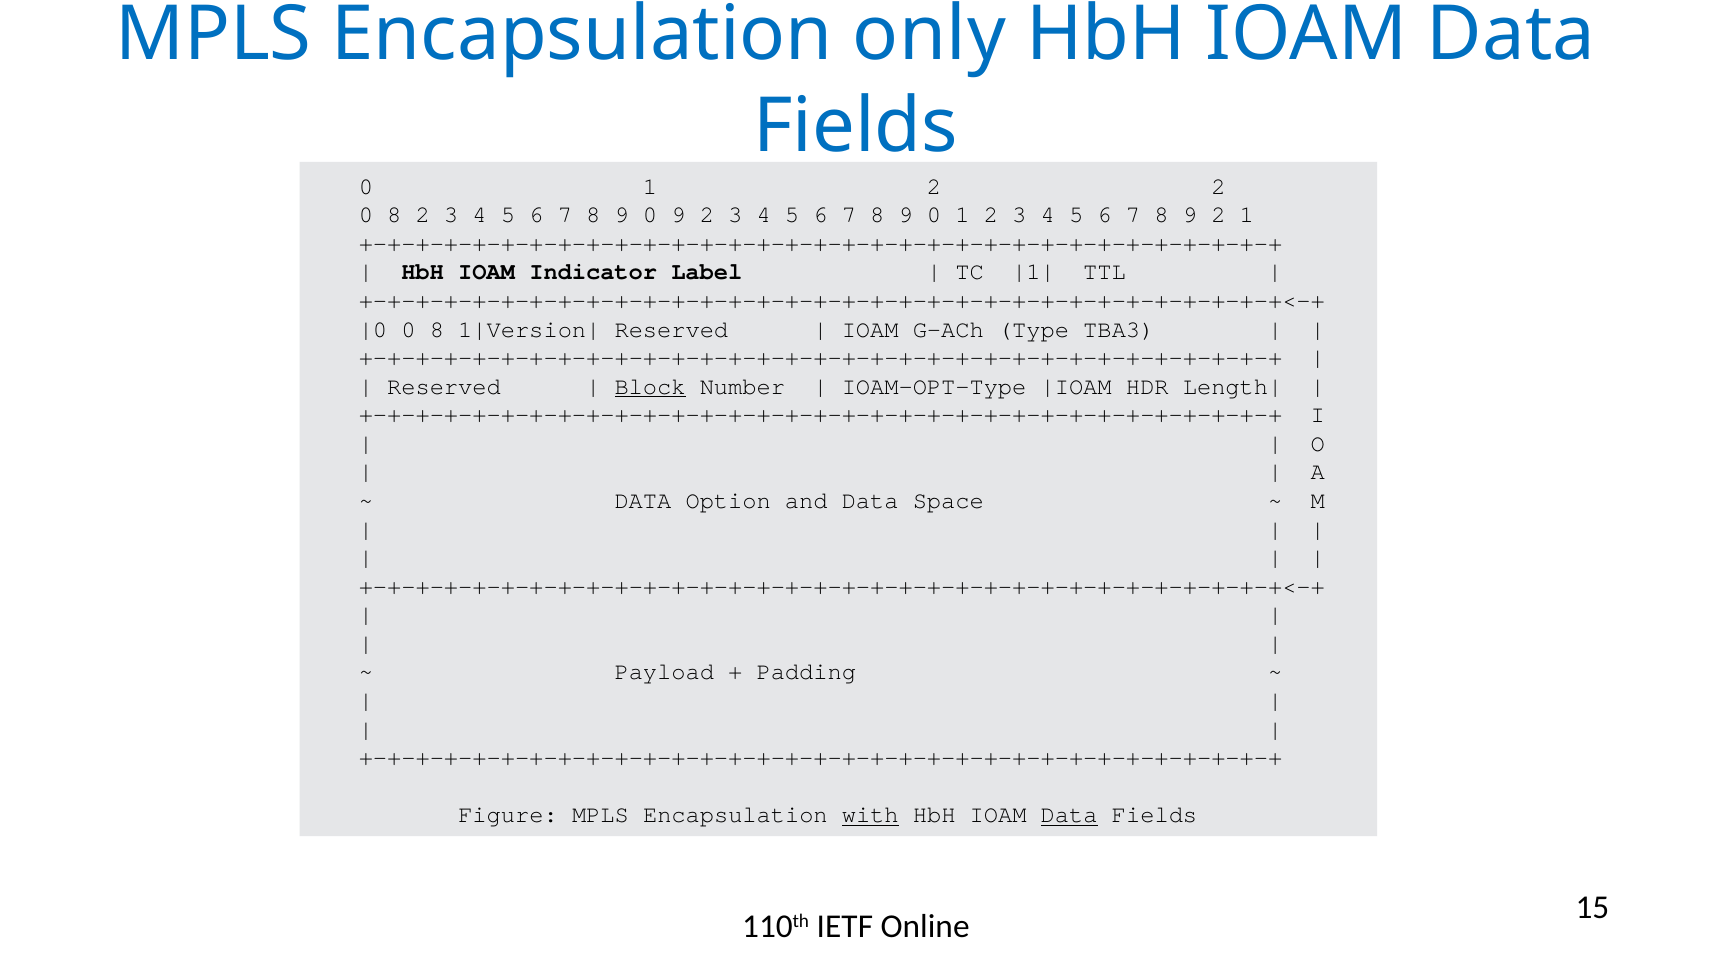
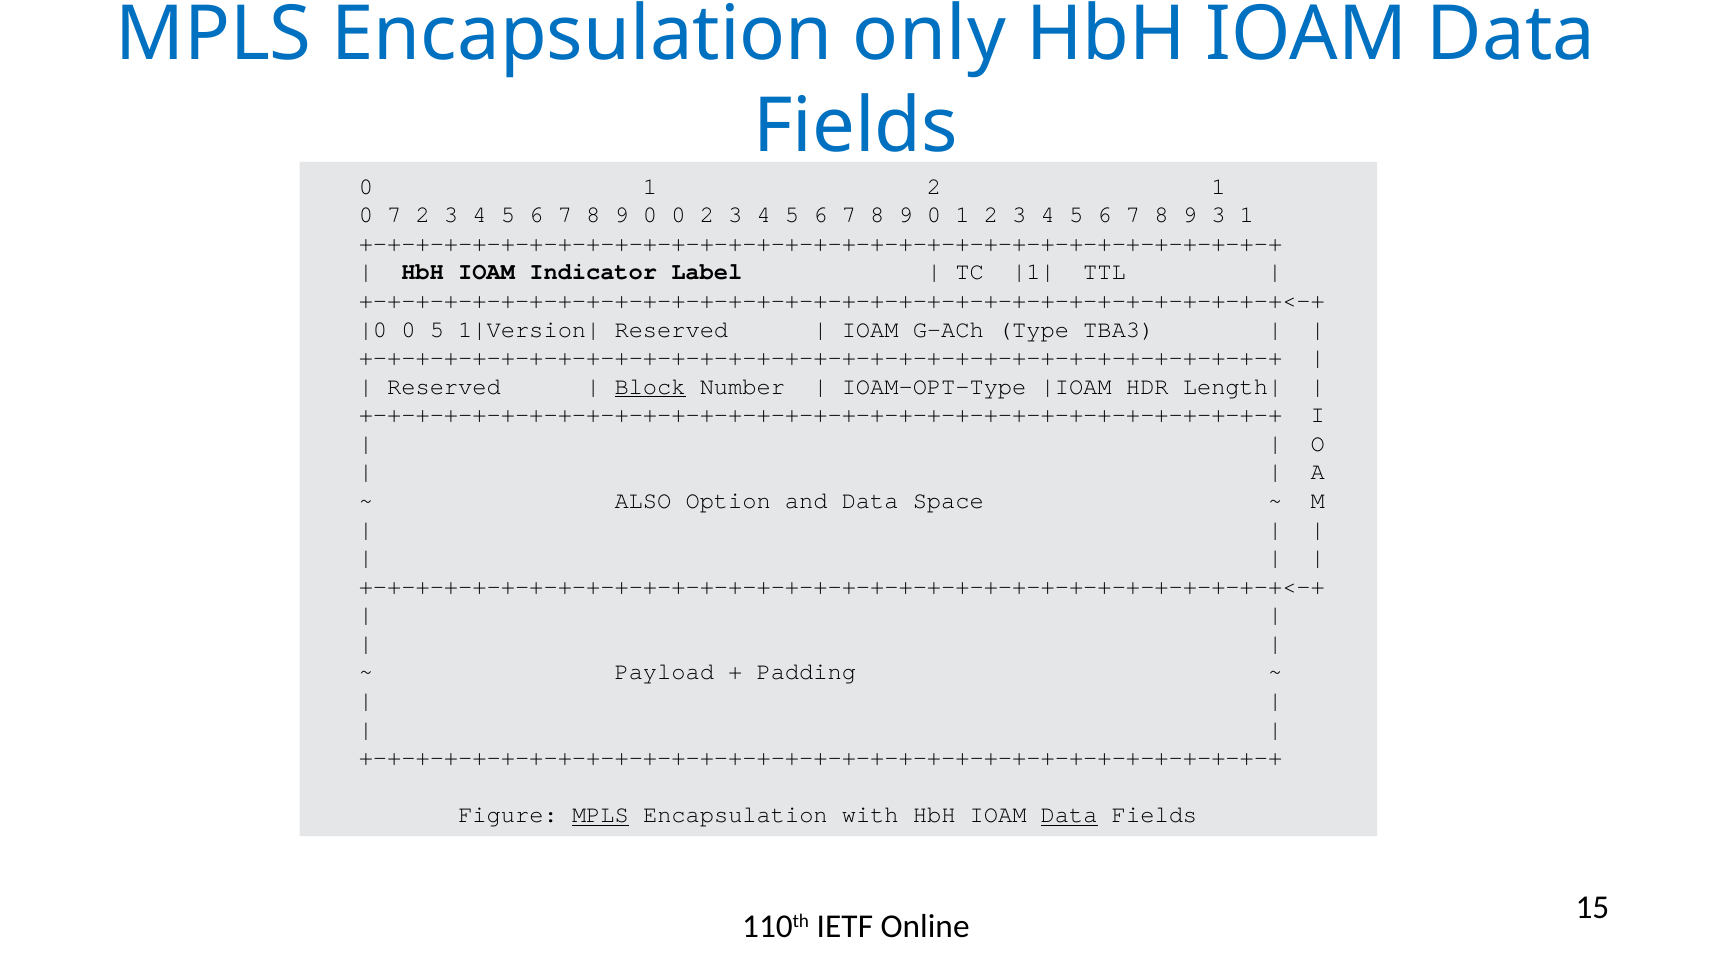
2 2: 2 -> 1 (1218, 186)
8: 8 -> 7 (394, 215)
0 9: 9 -> 0 (678, 215)
8 9 2: 2 -> 3 (1218, 215)
8: 8 -> 5 (437, 329)
DATA: DATA -> ALSO (643, 501)
MPLS underline: none -> present (600, 815)
with underline: present -> none (870, 815)
